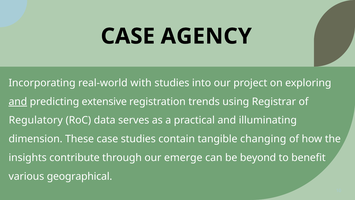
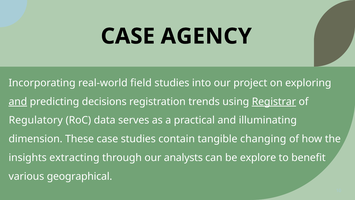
with: with -> field (141, 83)
extensive: extensive -> decisions (104, 101)
Registrar underline: none -> present (274, 101)
contribute: contribute -> extracting (74, 157)
emerge: emerge -> analysts (183, 157)
beyond: beyond -> explore (258, 157)
